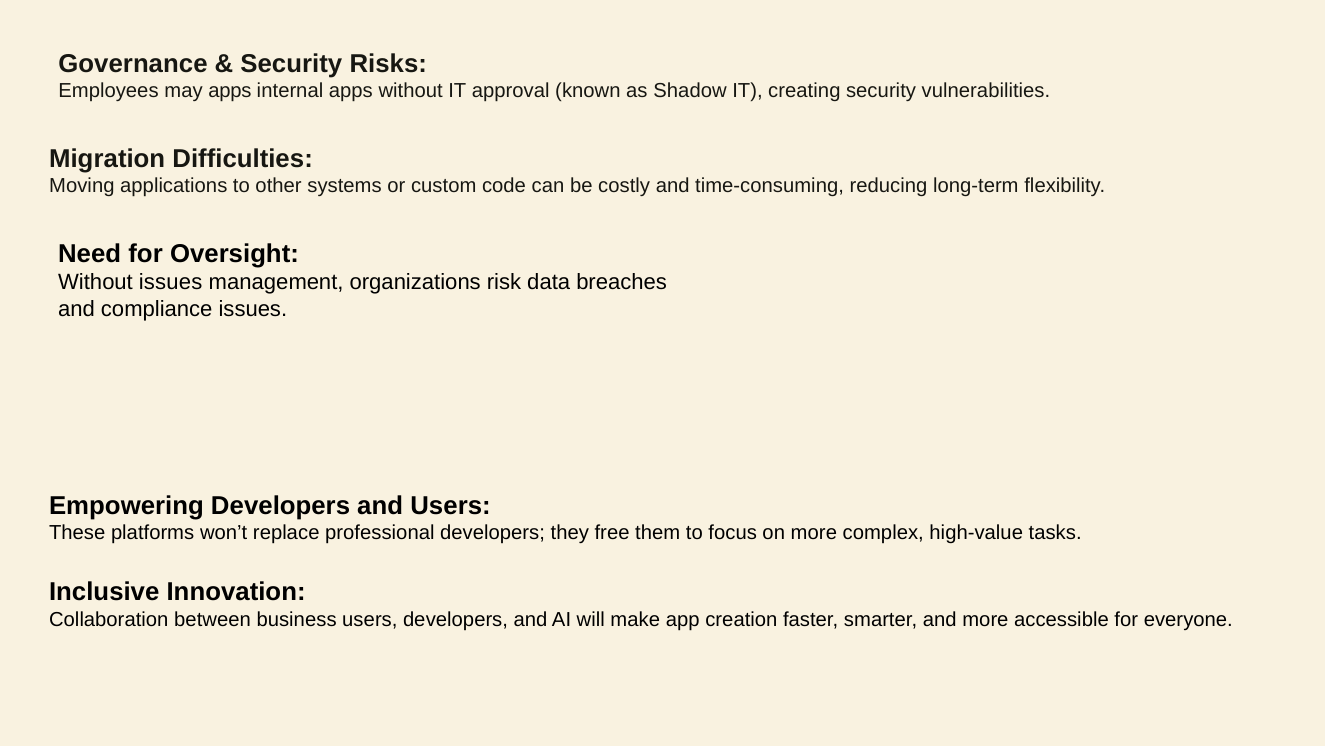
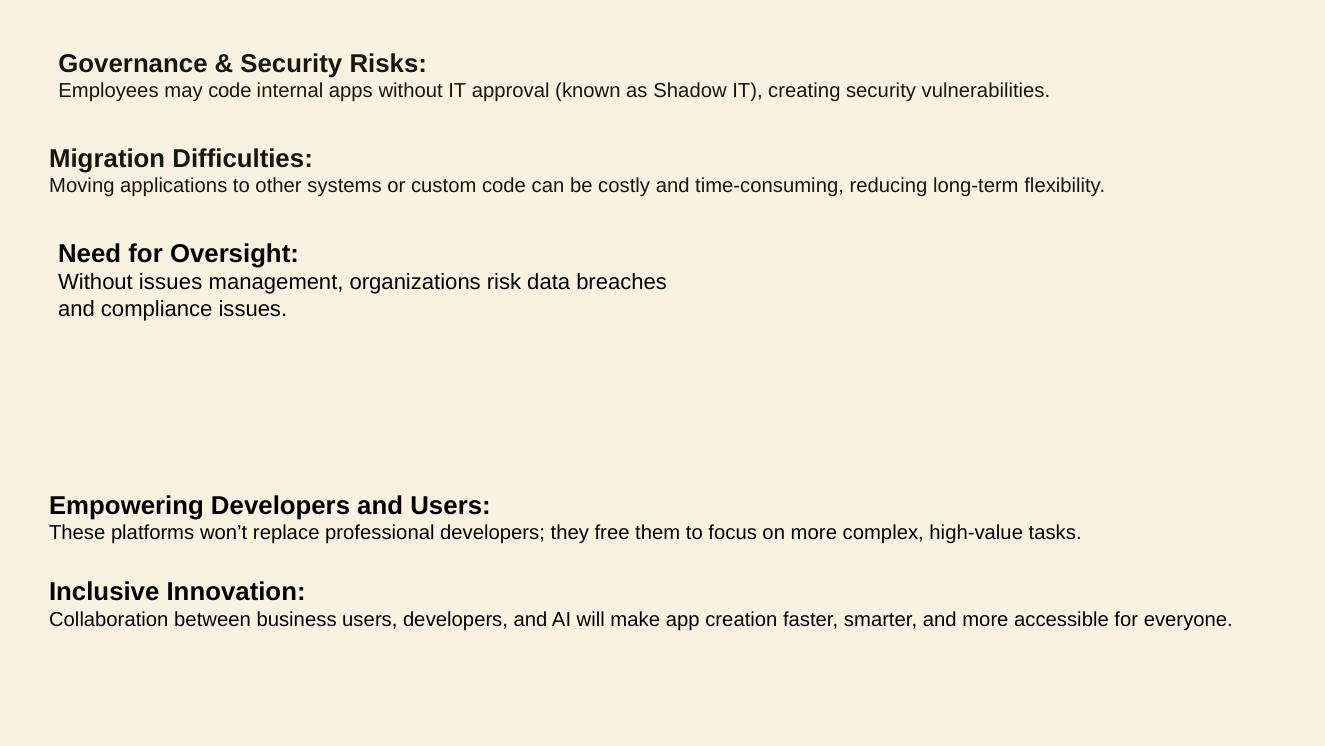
may apps: apps -> code (230, 91)
